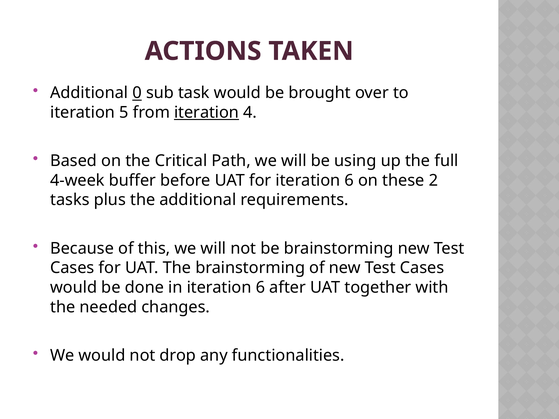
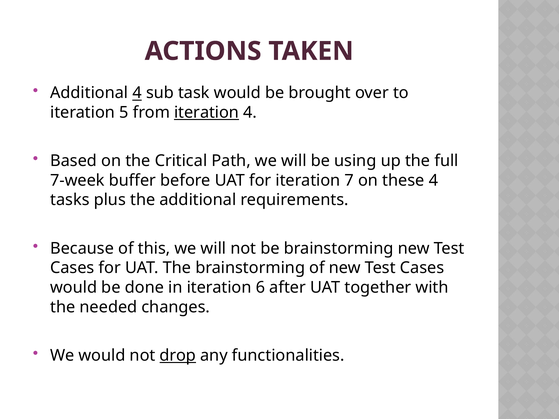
Additional 0: 0 -> 4 (137, 93)
4-week: 4-week -> 7-week (77, 180)
for iteration 6: 6 -> 7 (349, 180)
these 2: 2 -> 4 (433, 180)
drop underline: none -> present (178, 356)
